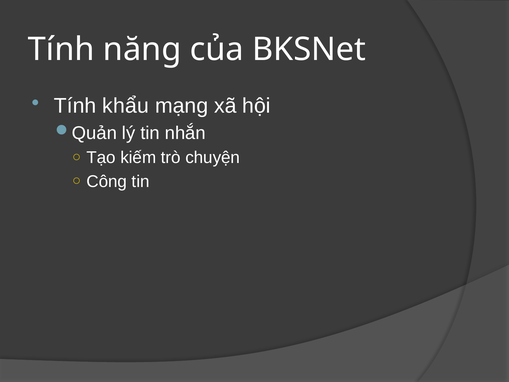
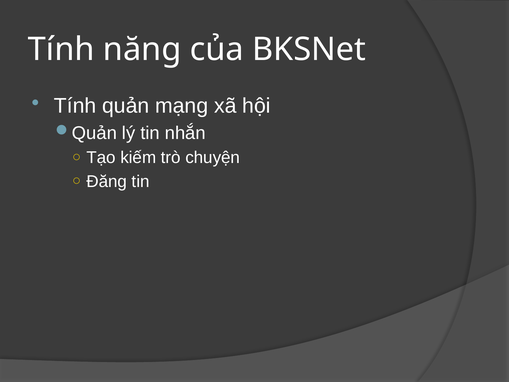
khẩu: khẩu -> quản (126, 106)
Công: Công -> Đăng (107, 181)
